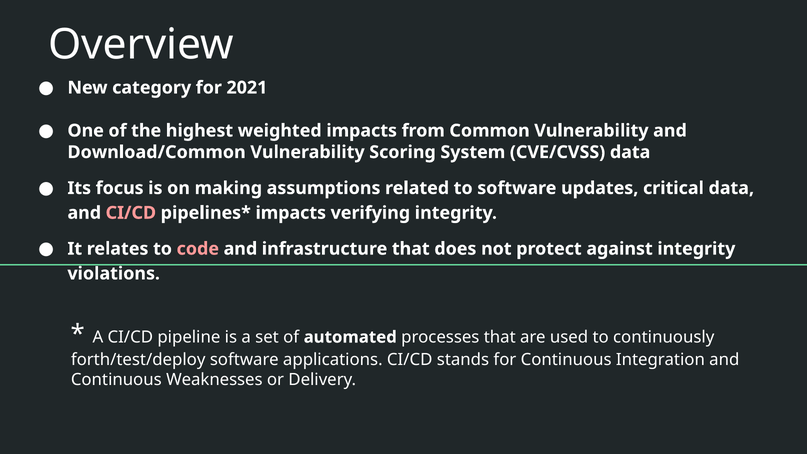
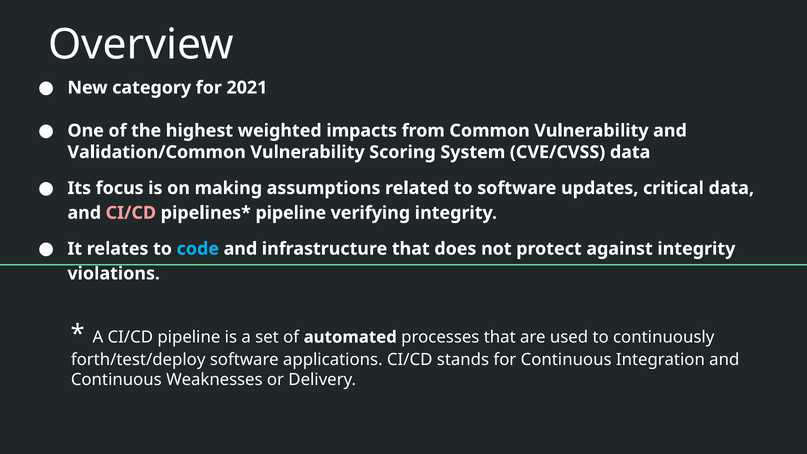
Download/Common: Download/Common -> Validation/Common (157, 152)
impacts: impacts -> pipeline (291, 213)
code colour: pink -> light blue (198, 249)
